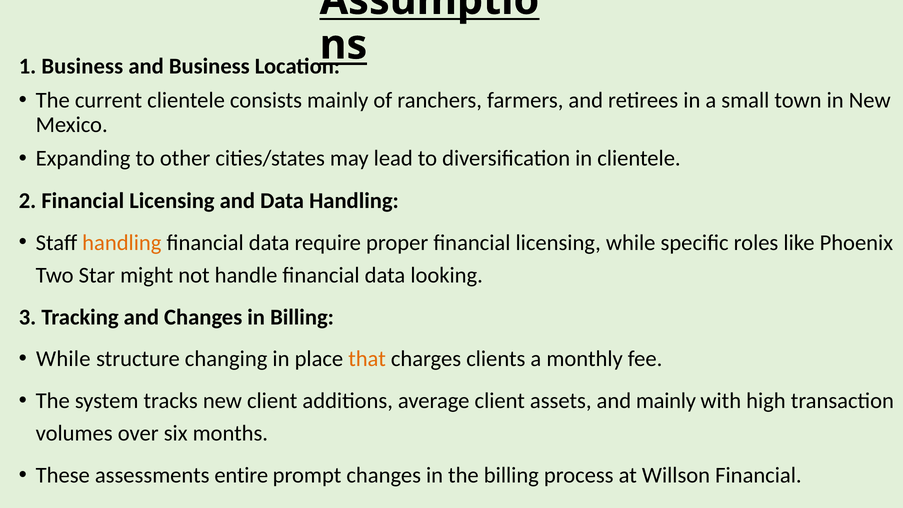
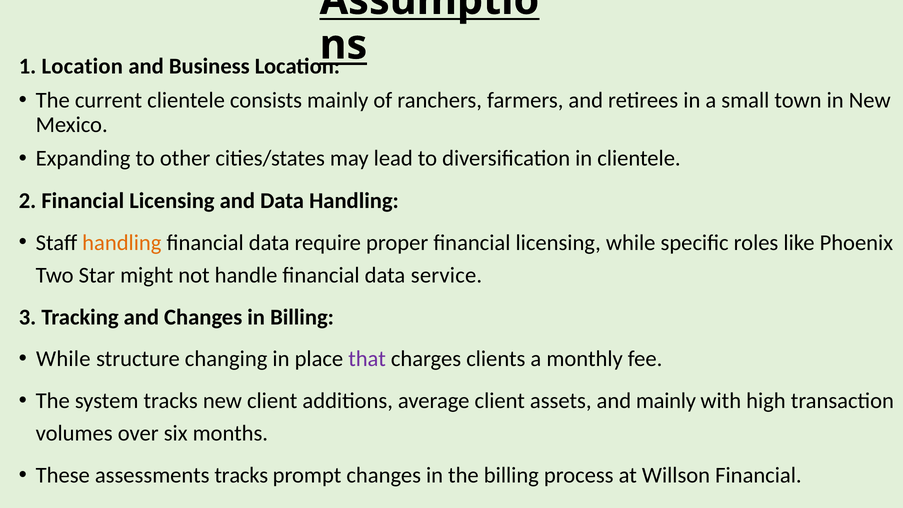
1 Business: Business -> Location (82, 67)
looking: looking -> service (447, 275)
that colour: orange -> purple (367, 359)
assessments entire: entire -> tracks (241, 475)
